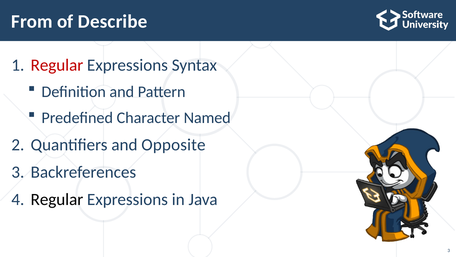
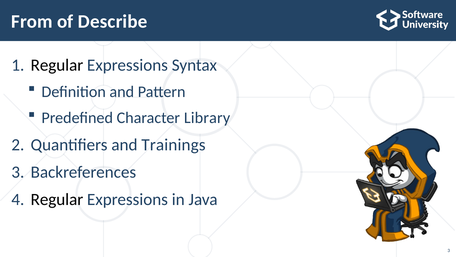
Regular colour: red -> black (57, 65)
Named: Named -> Library (207, 118)
Opposite: Opposite -> Trainings (173, 144)
